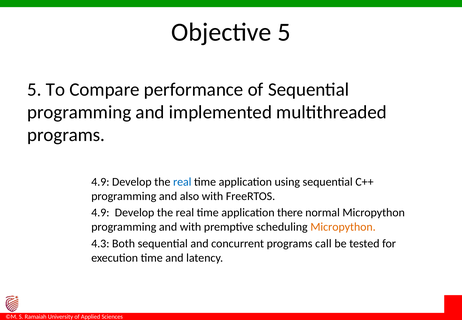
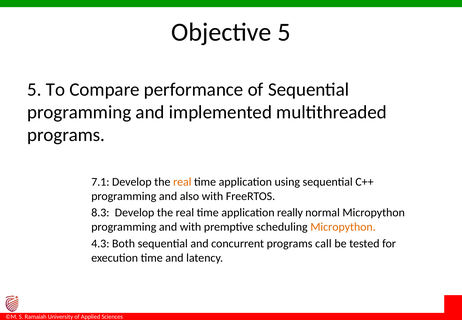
4.9: 4.9 -> 7.1 (100, 182)
real colour: blue -> orange (182, 182)
4.9: 4.9 -> 8.3 (100, 213)
there: there -> really (290, 213)
